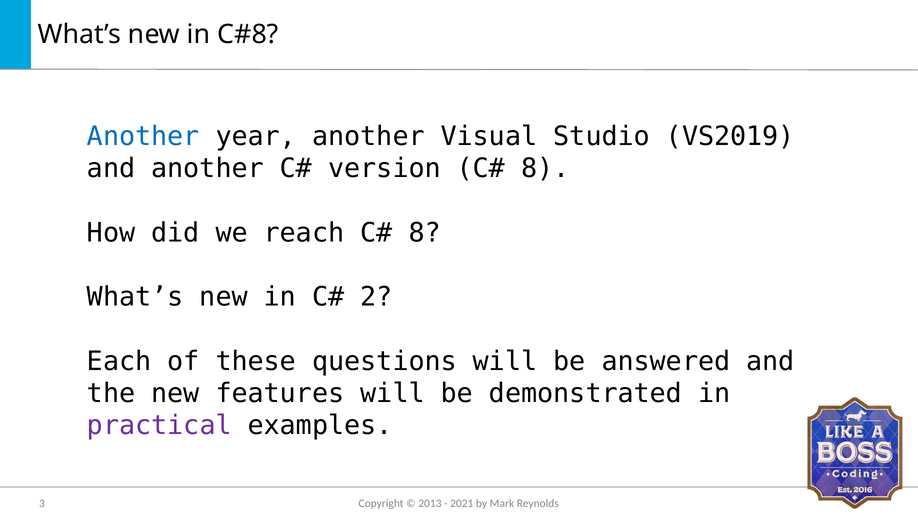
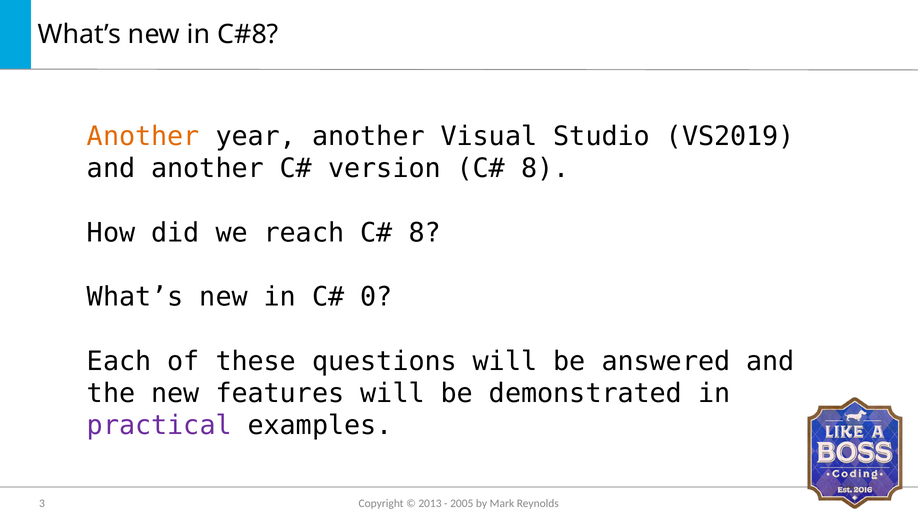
Another colour: blue -> orange (143, 137)
2: 2 -> 0 (376, 297)
2021: 2021 -> 2005 (462, 504)
